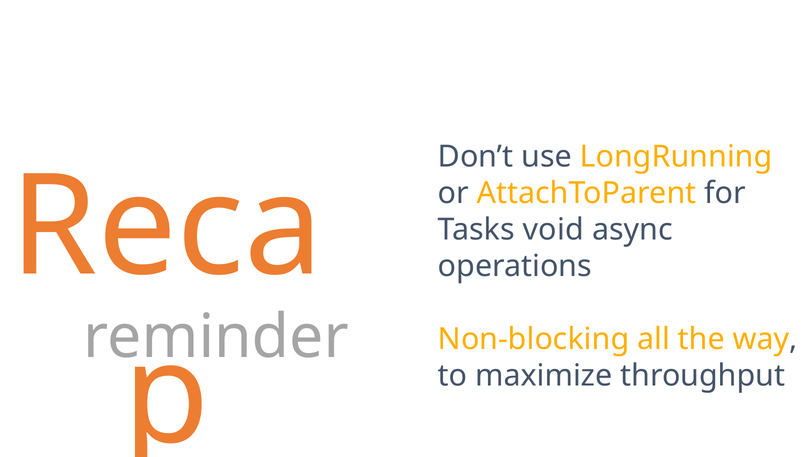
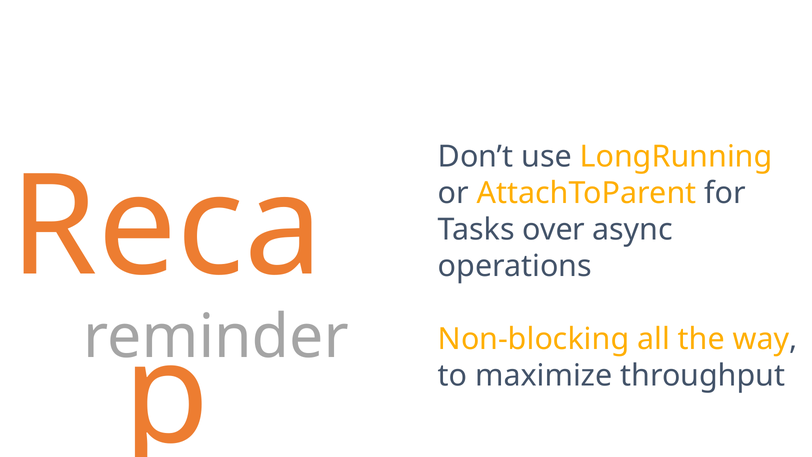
void: void -> over (554, 230)
